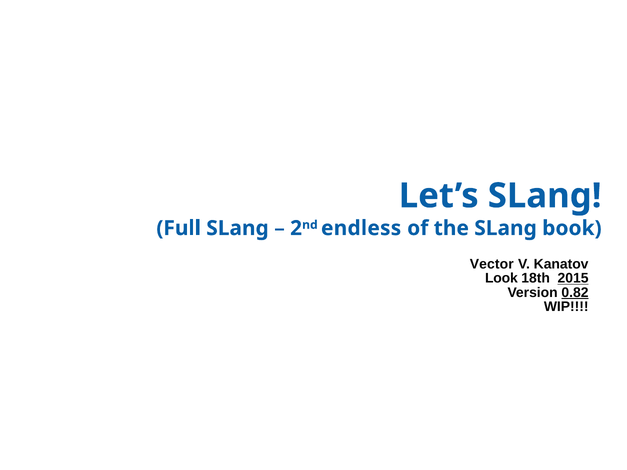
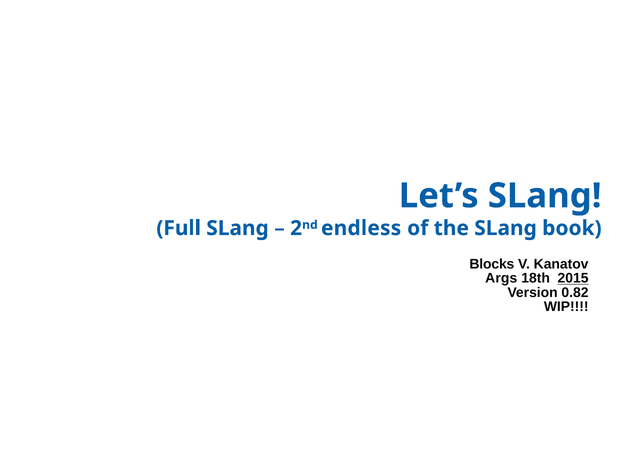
Vector: Vector -> Blocks (492, 264)
Look: Look -> Args (501, 278)
0.82 underline: present -> none (575, 293)
